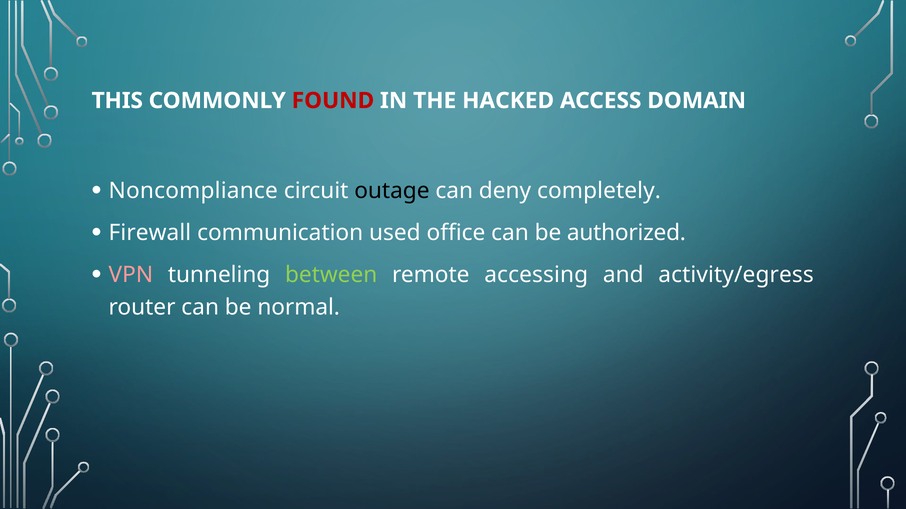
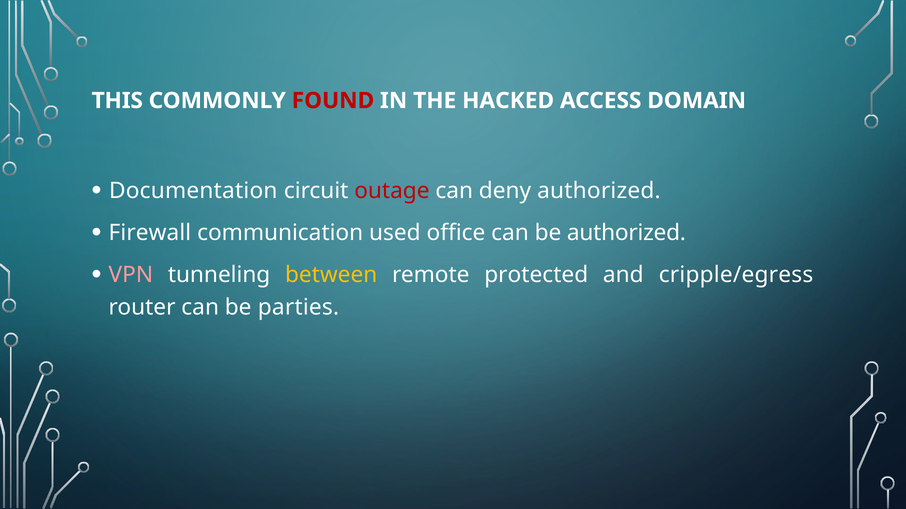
Noncompliance: Noncompliance -> Documentation (193, 191)
outage colour: black -> red (392, 191)
deny completely: completely -> authorized (599, 191)
between colour: light green -> yellow (331, 275)
accessing: accessing -> protected (536, 275)
activity/egress: activity/egress -> cripple/egress (736, 275)
normal: normal -> parties (298, 308)
